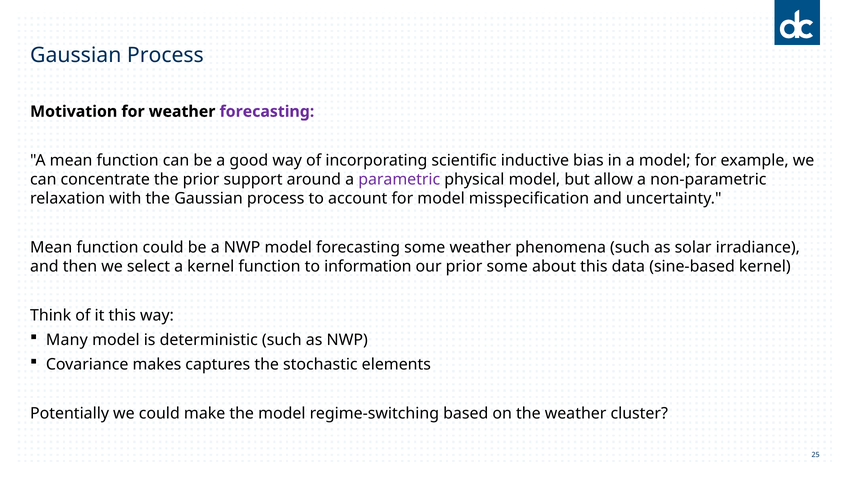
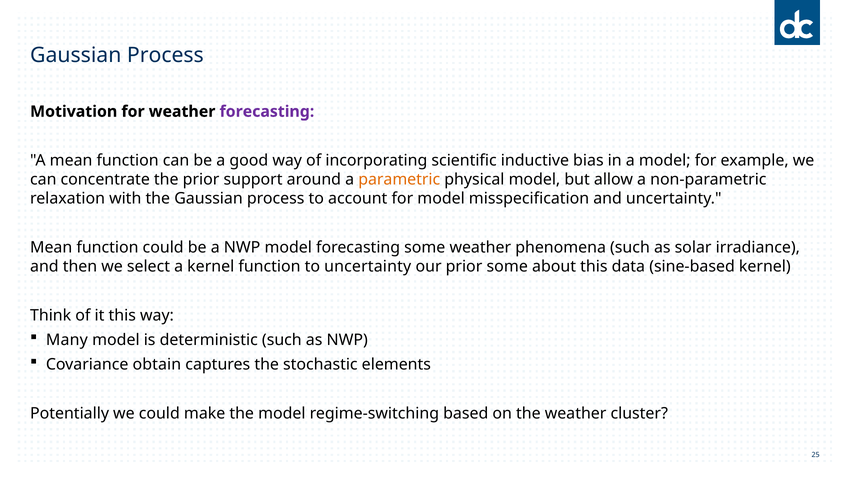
parametric colour: purple -> orange (399, 180)
to information: information -> uncertainty (368, 267)
makes: makes -> obtain (157, 365)
